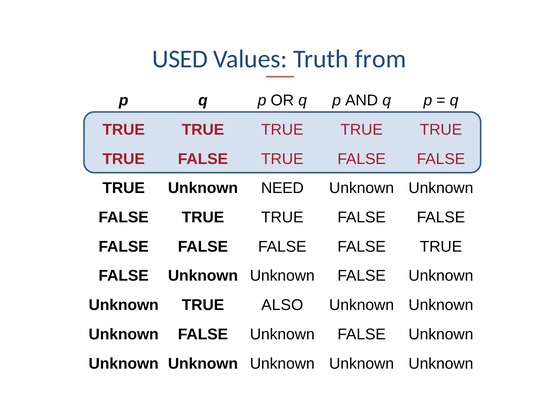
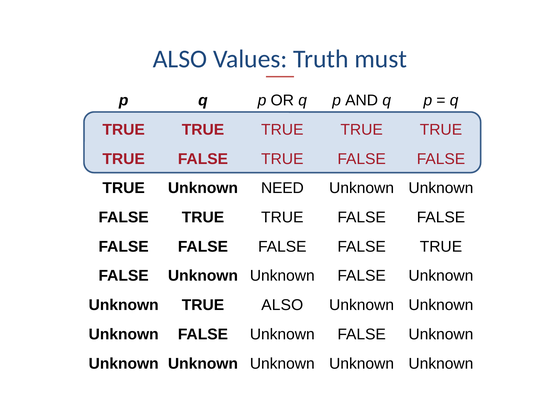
USED: USED -> ALSO (180, 59)
from: from -> must (381, 59)
